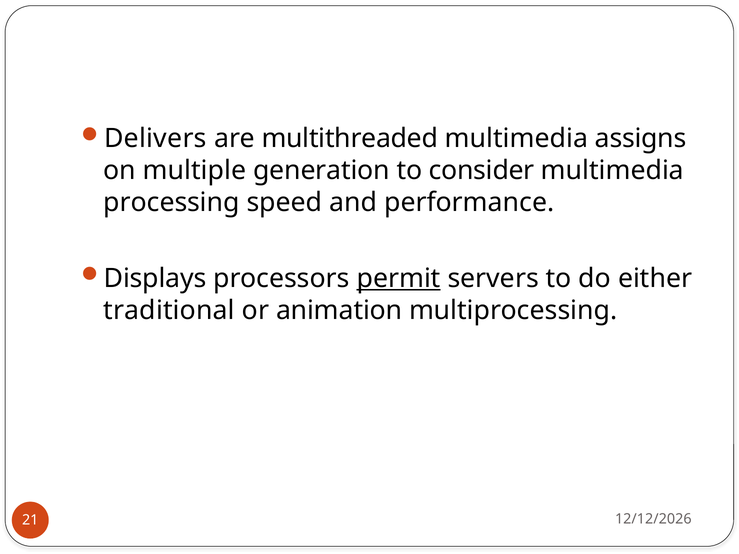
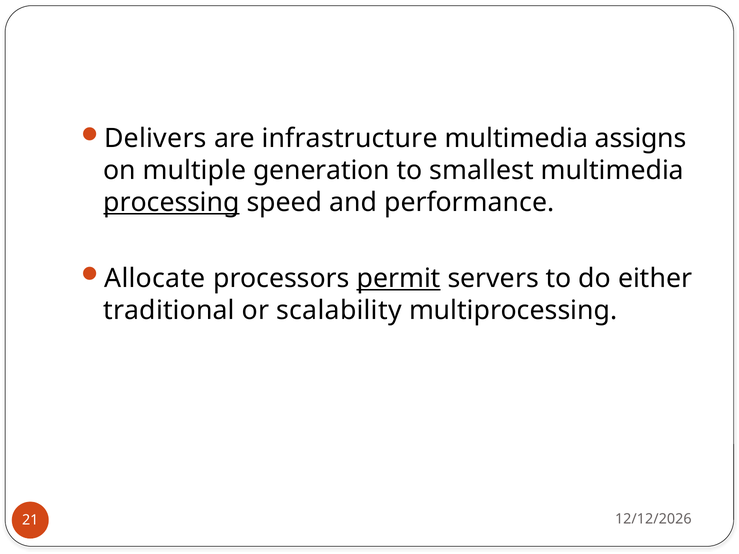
multithreaded: multithreaded -> infrastructure (350, 139)
consider: consider -> smallest (481, 171)
processing underline: none -> present (171, 203)
Displays: Displays -> Allocate (155, 278)
animation: animation -> scalability (339, 310)
